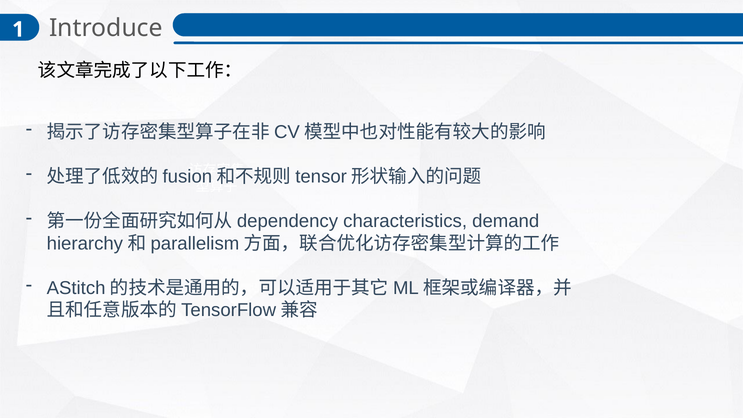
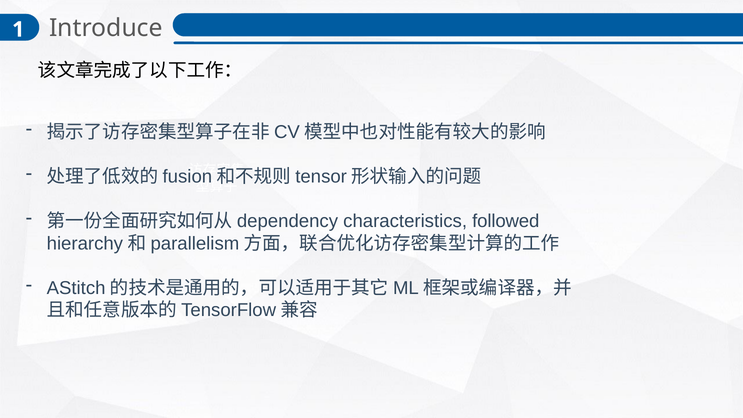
demand: demand -> followed (506, 221)
